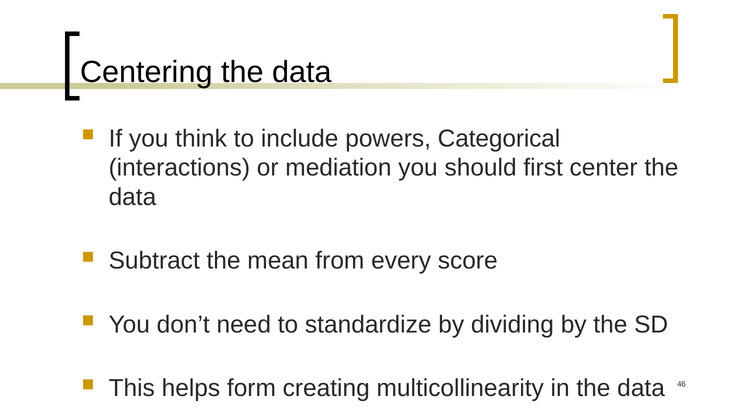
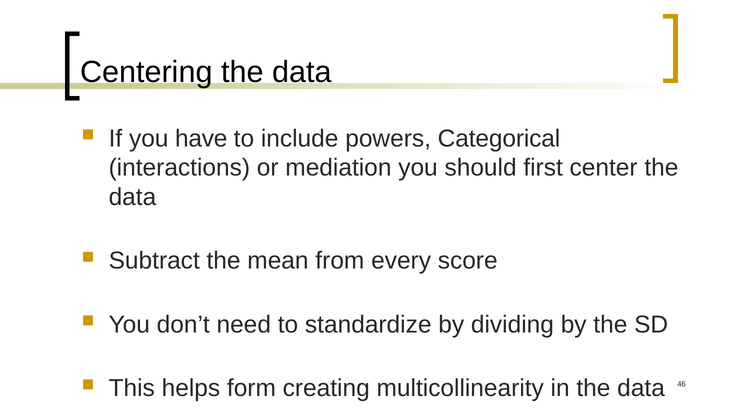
think: think -> have (201, 138)
